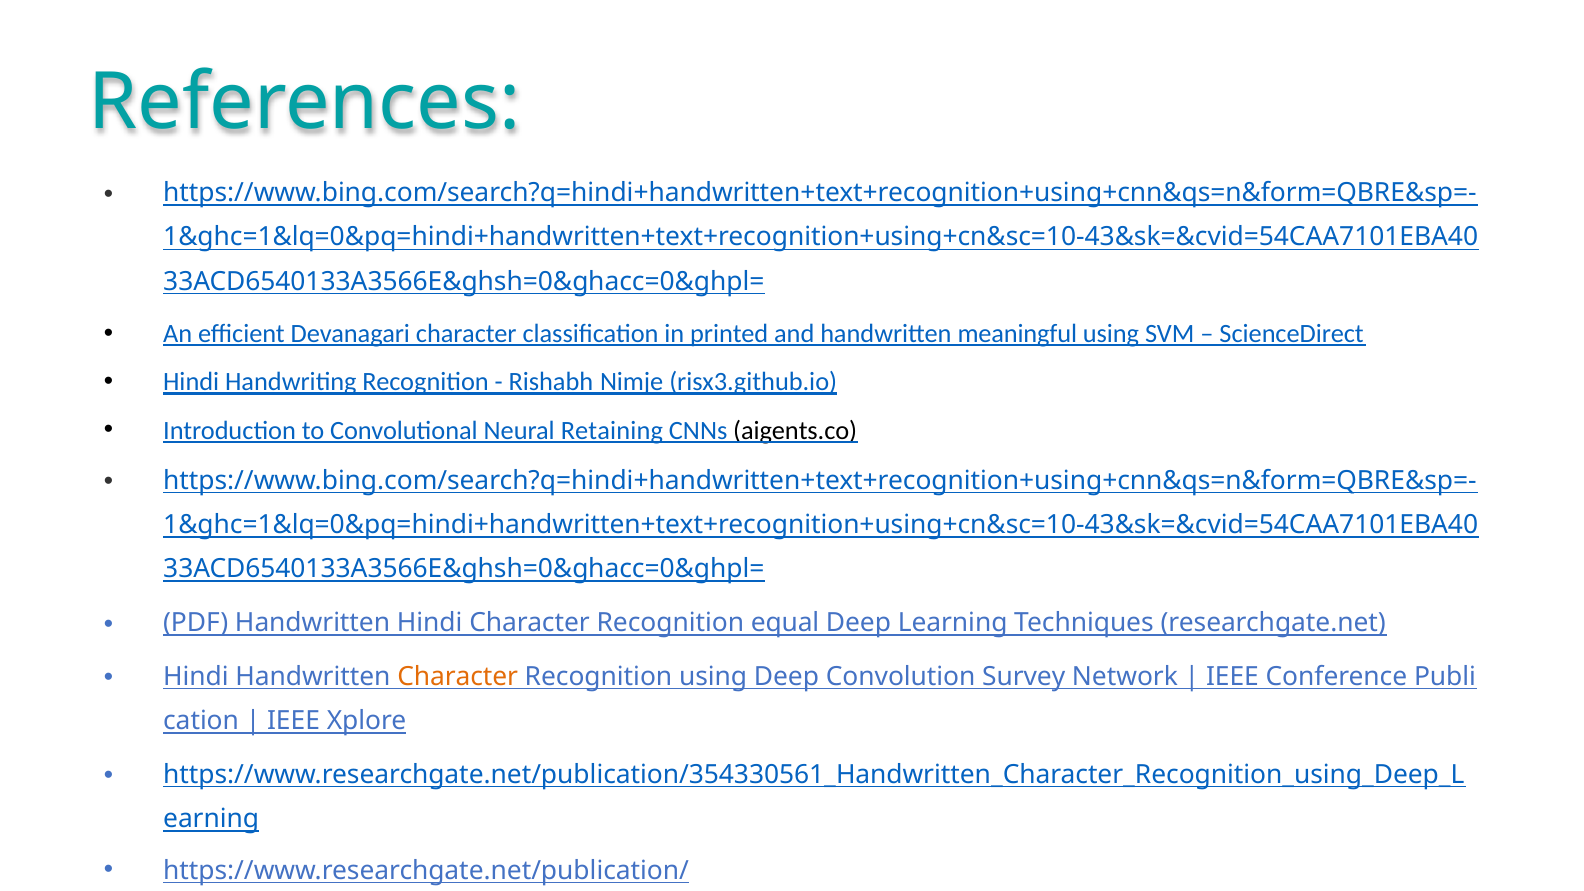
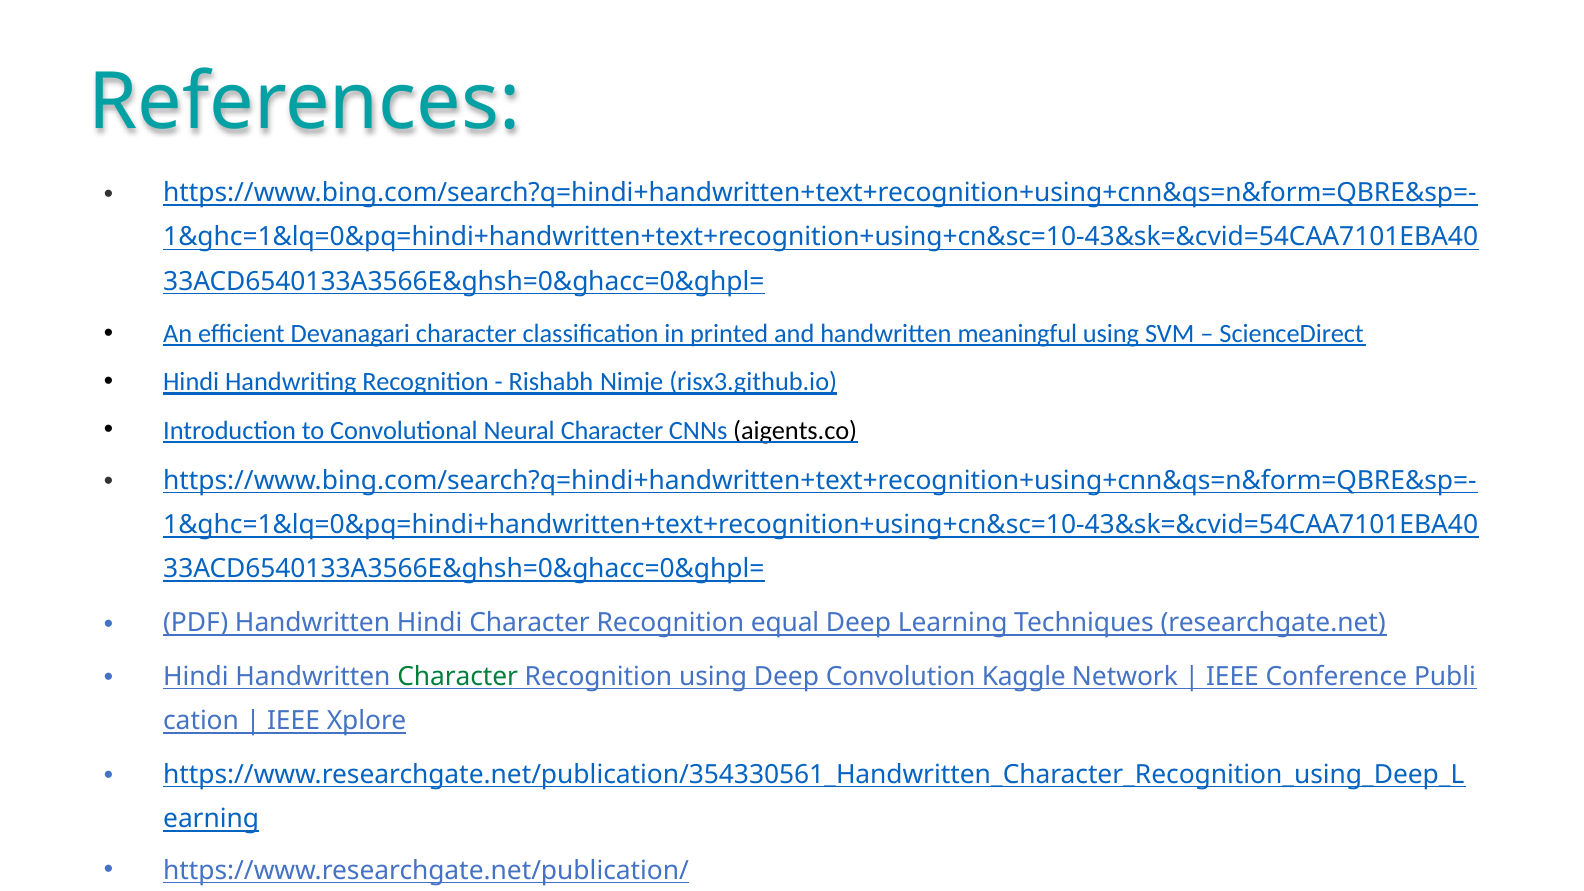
Neural Retaining: Retaining -> Character (612, 430)
Character colour: orange -> green (458, 677)
Survey: Survey -> Kaggle (1024, 677)
